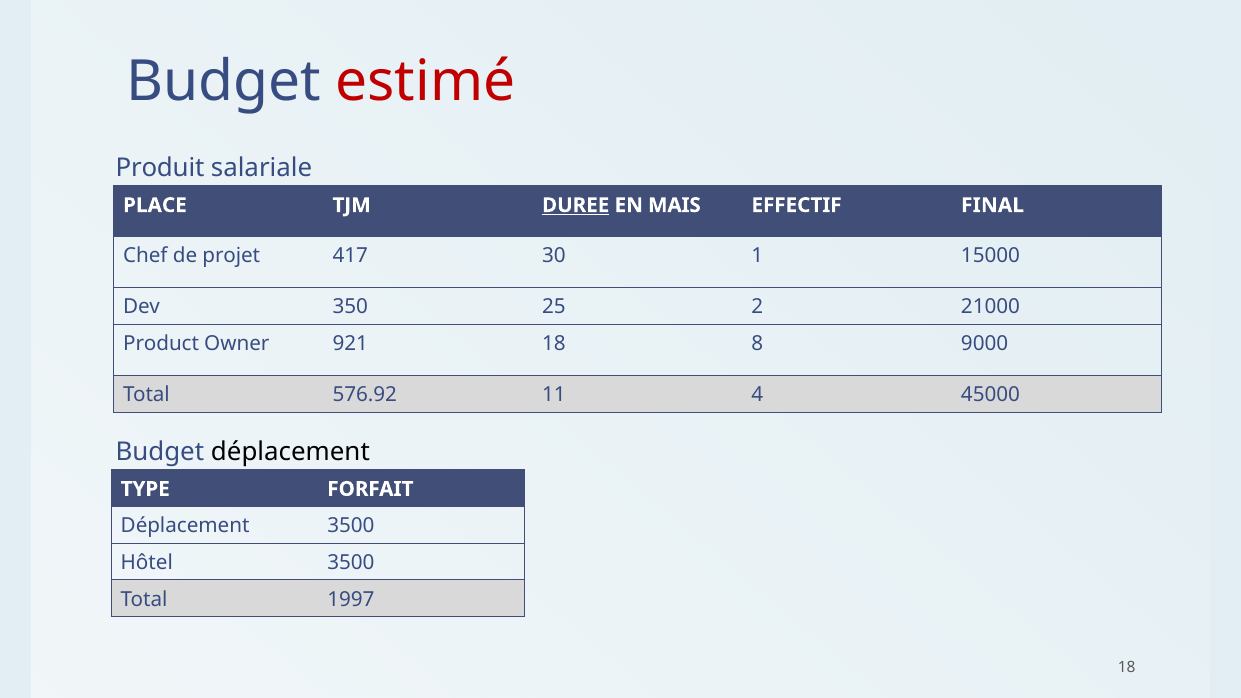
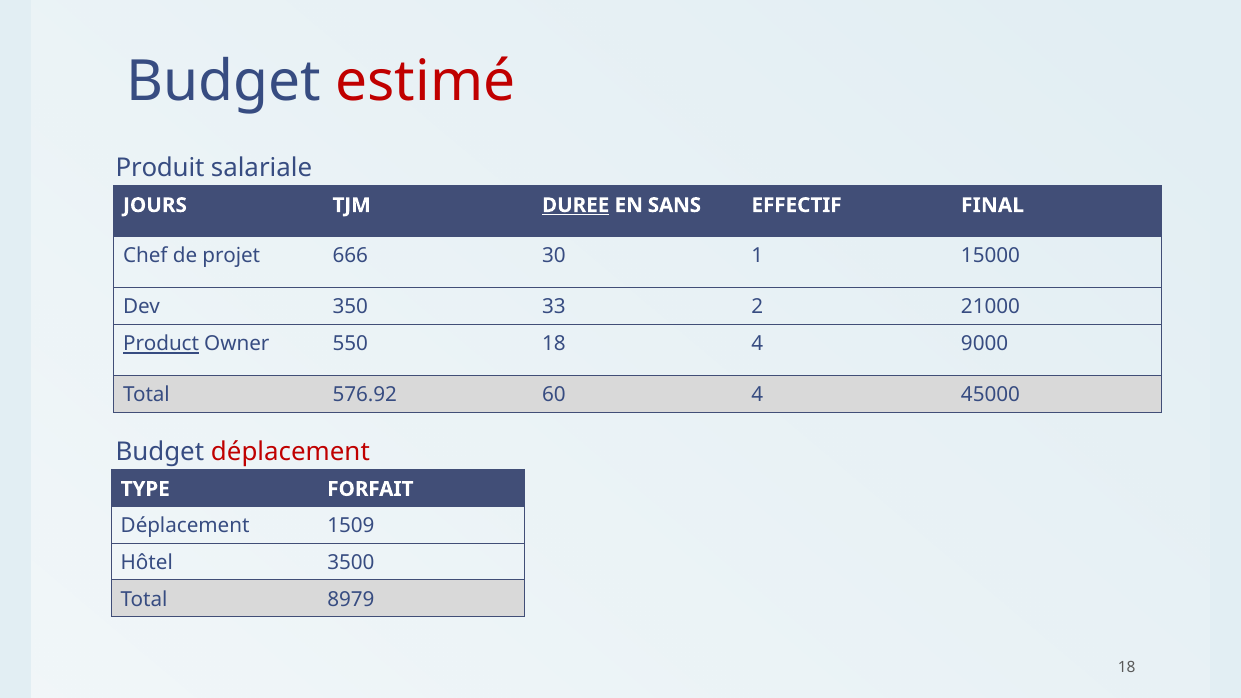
PLACE: PLACE -> JOURS (155, 205)
MAIS: MAIS -> SANS (674, 205)
417: 417 -> 666 (350, 256)
25: 25 -> 33 (554, 307)
Product underline: none -> present (161, 344)
921: 921 -> 550 (350, 344)
18 8: 8 -> 4 (757, 344)
11: 11 -> 60 (554, 395)
déplacement colour: black -> red (290, 452)
Déplacement 3500: 3500 -> 1509 (351, 526)
1997: 1997 -> 8979 (351, 600)
